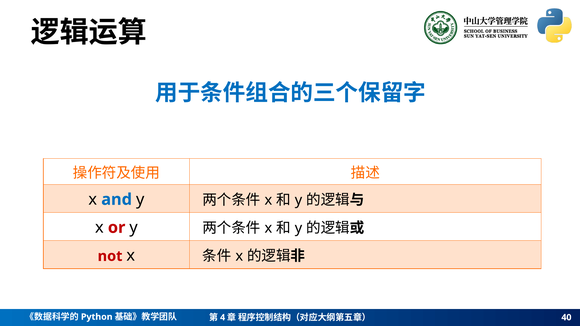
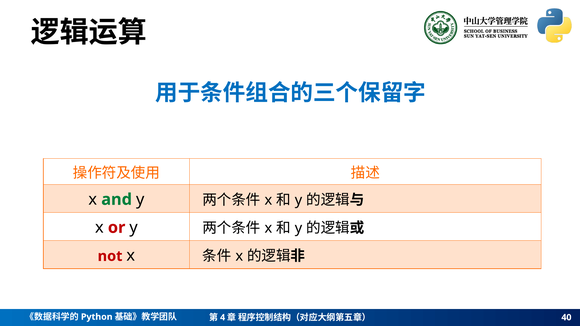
and colour: blue -> green (117, 200)
